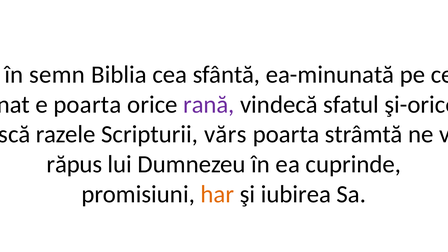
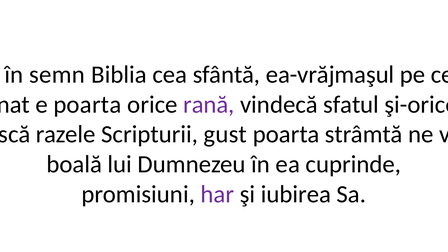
ea-minunată: ea-minunată -> ea-vrăjmaşul (330, 75)
vărs: vărs -> gust (225, 134)
răpus: răpus -> boală (74, 164)
har colour: orange -> purple (217, 194)
